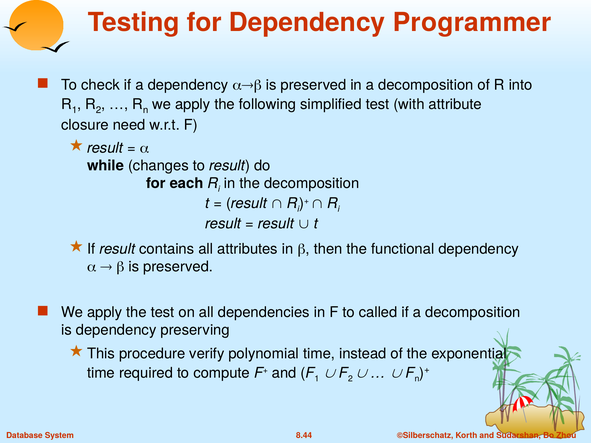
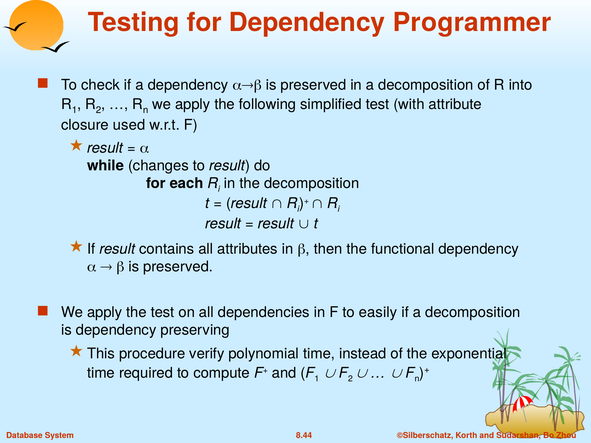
need: need -> used (129, 125)
called: called -> easily (378, 313)
